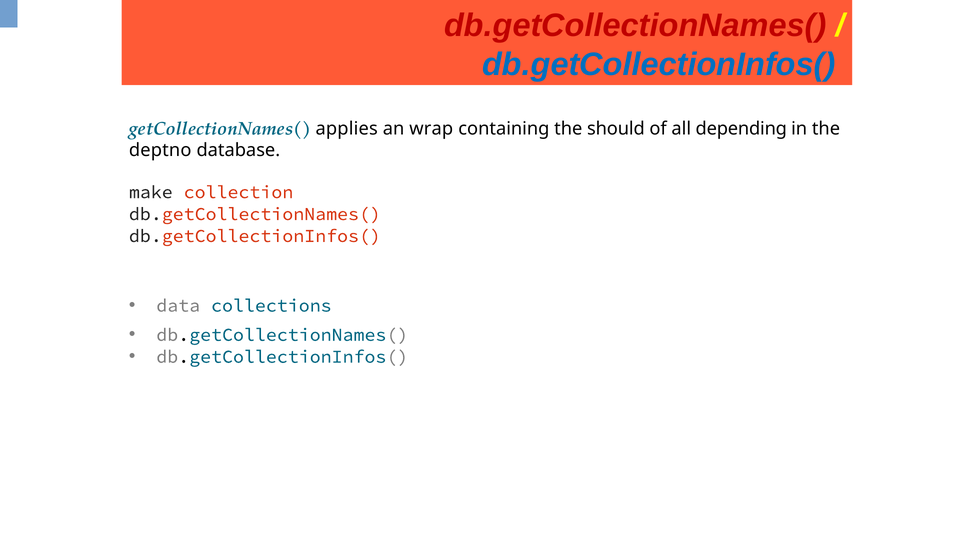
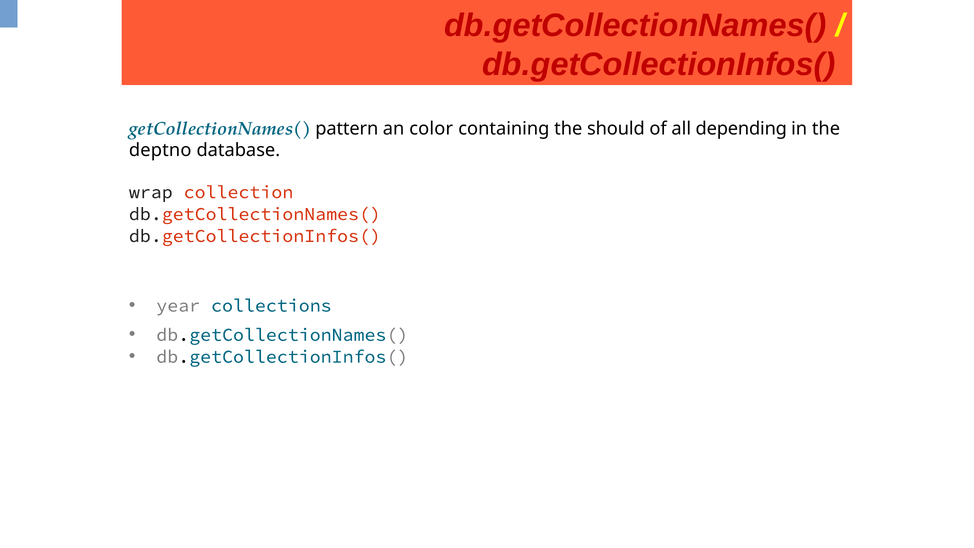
db.getCollectionInfos( colour: blue -> red (659, 64)
applies: applies -> pattern (347, 128)
wrap: wrap -> color (431, 128)
make: make -> wrap (151, 192)
data: data -> year (178, 305)
